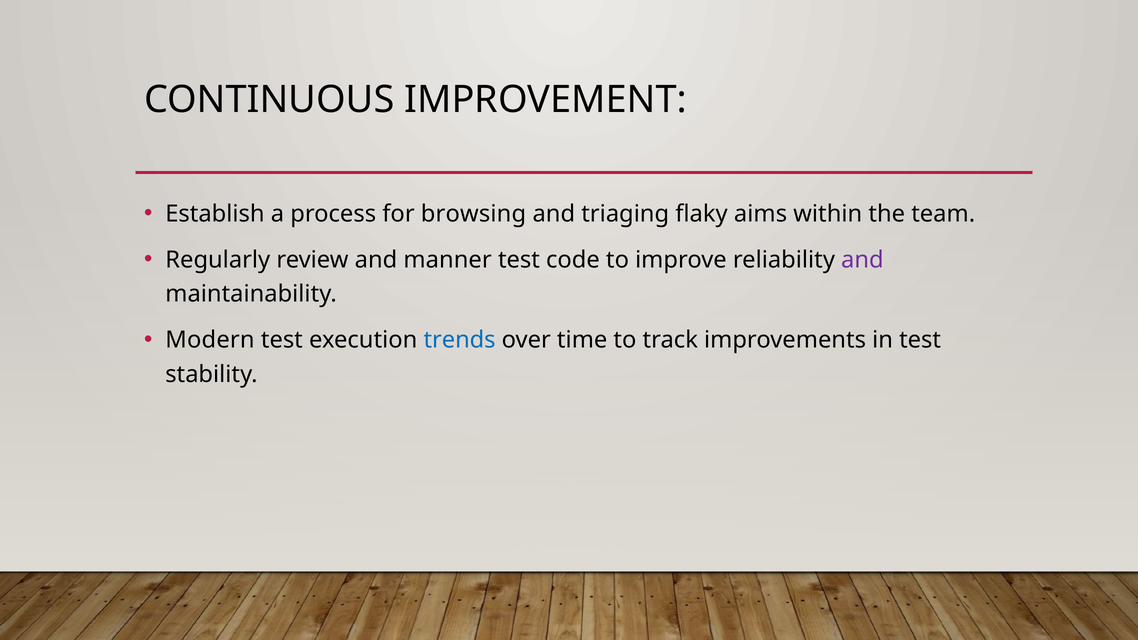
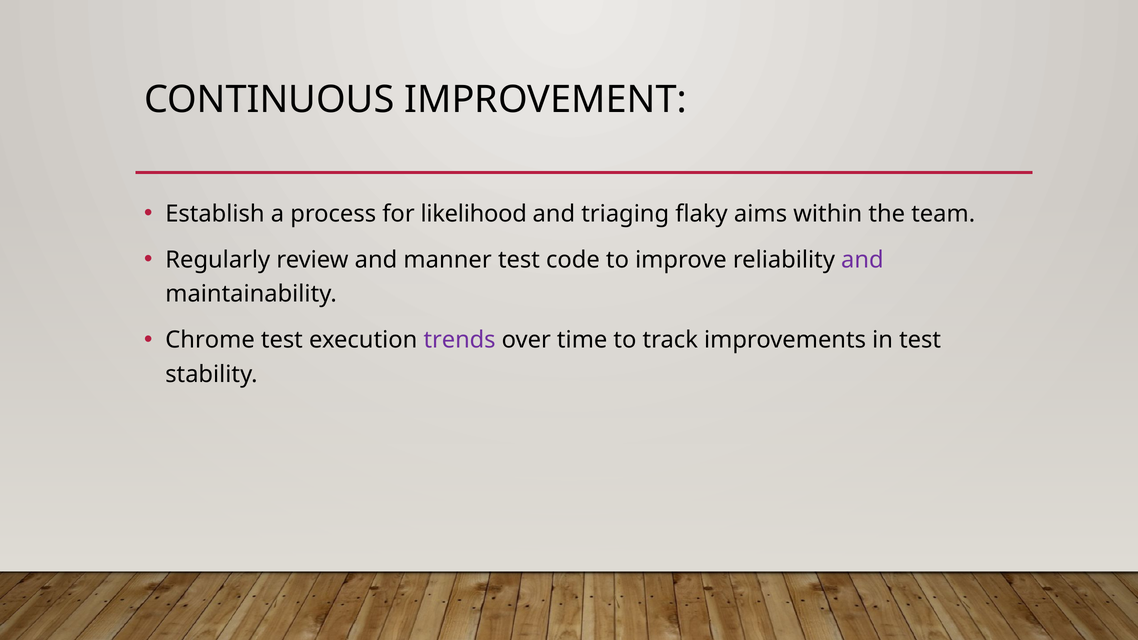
browsing: browsing -> likelihood (474, 214)
Modern: Modern -> Chrome (210, 340)
trends colour: blue -> purple (460, 340)
